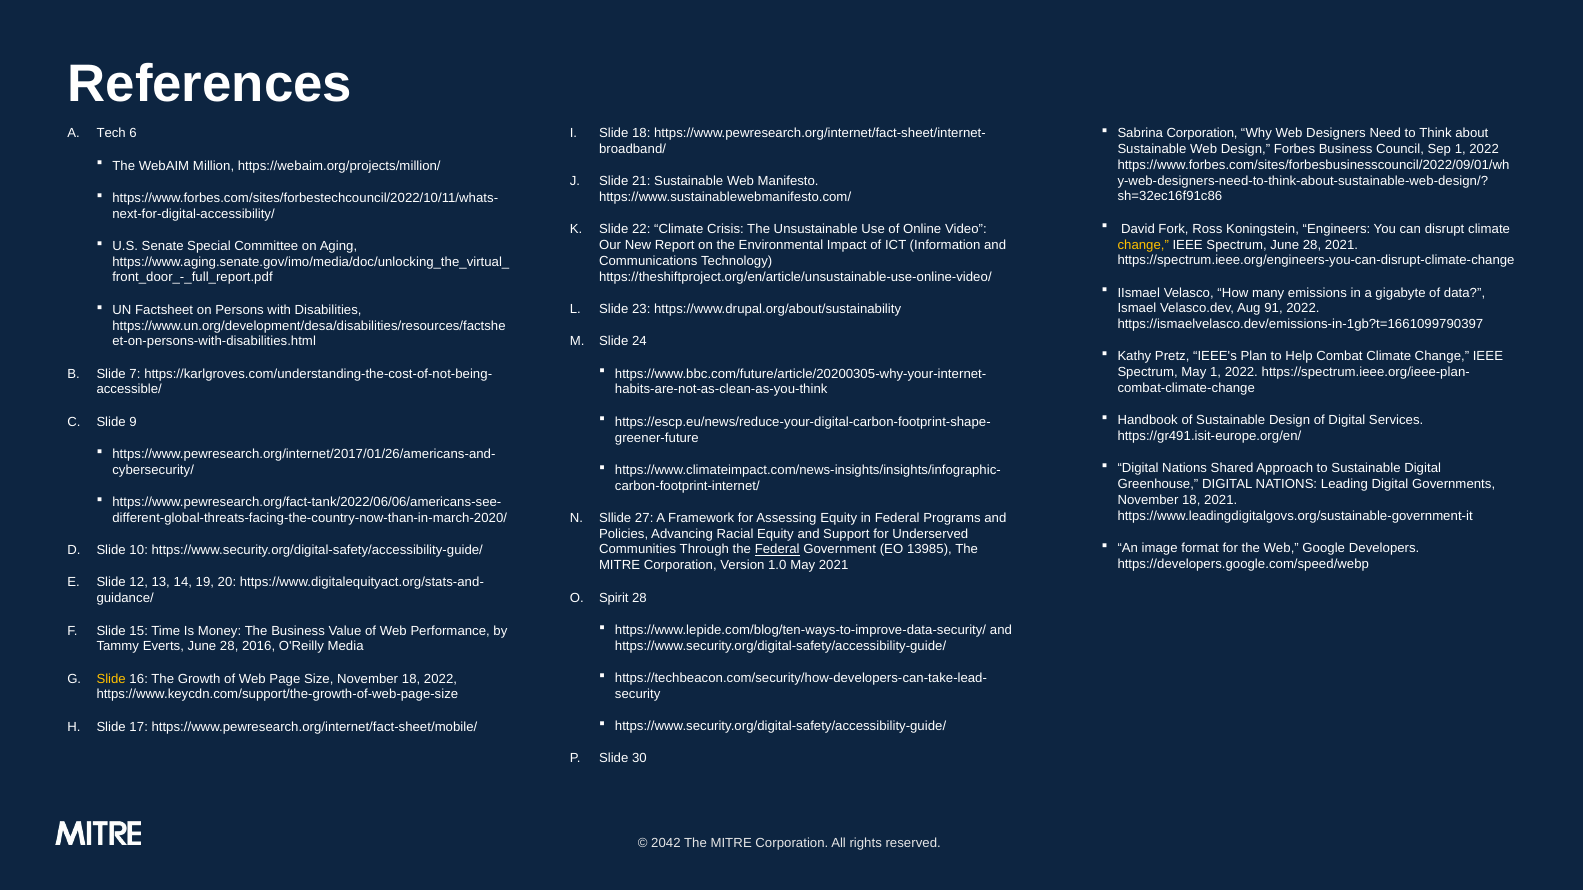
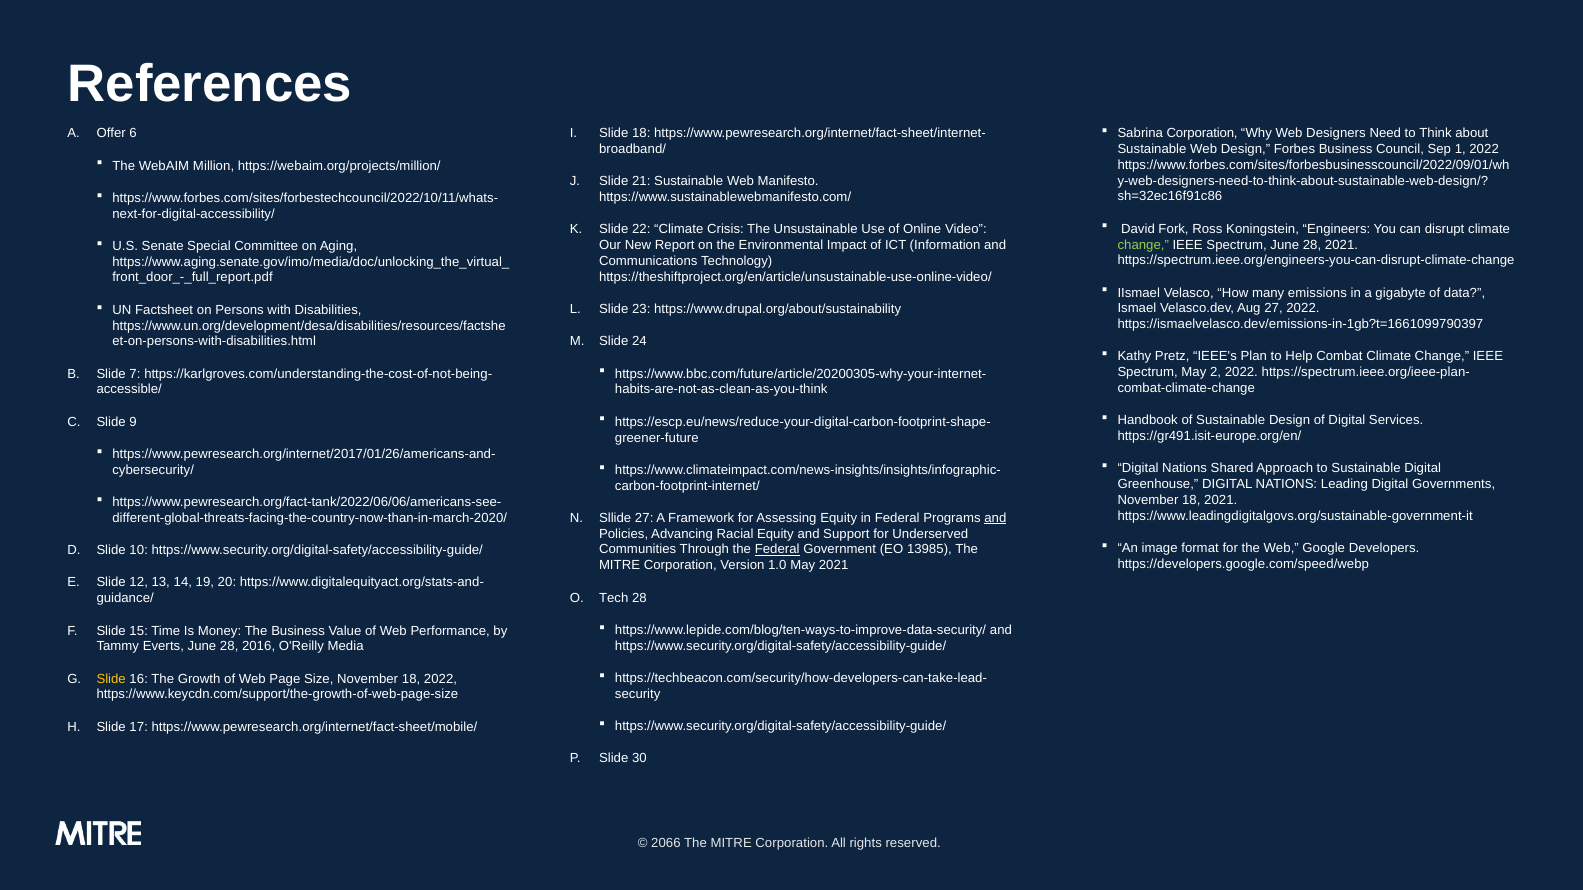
Tech: Tech -> Offer (111, 133)
change colour: yellow -> light green (1143, 245)
Aug 91: 91 -> 27 (1273, 309)
May 1: 1 -> 2 (1216, 373)
and underline: none -> present (995, 518)
Spirit: Spirit -> Tech (614, 598)
2042: 2042 -> 2066 (666, 844)
